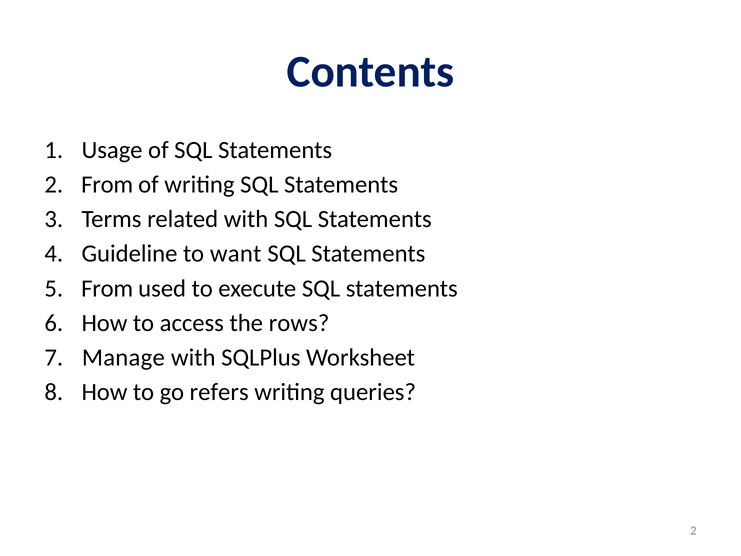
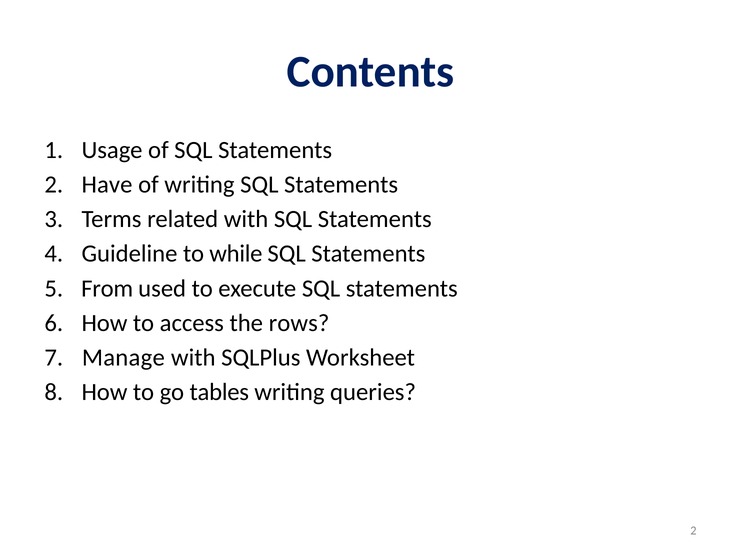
2 From: From -> Have (107, 185)
want: want -> while (236, 254)
refers: refers -> tables (219, 392)
